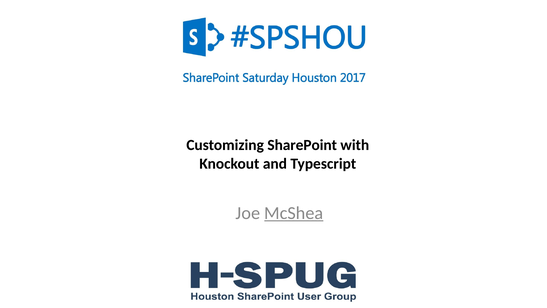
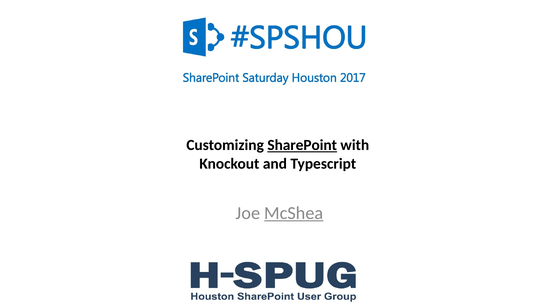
SharePoint underline: none -> present (302, 145)
